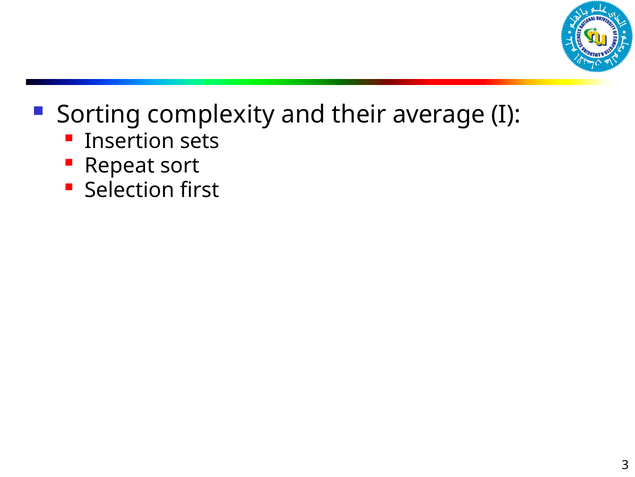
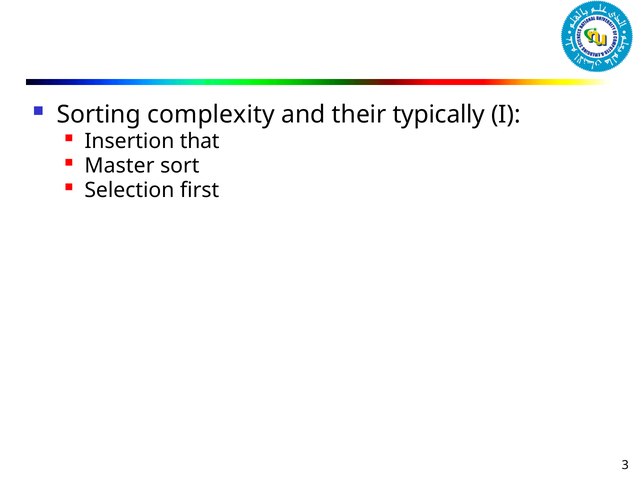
average: average -> typically (439, 115)
sets: sets -> that (200, 141)
Repeat: Repeat -> Master (119, 165)
